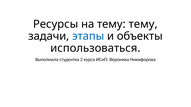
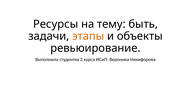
тему тему: тему -> быть (143, 24)
этапы colour: blue -> orange (88, 36)
использоваться: использоваться -> ревьюирование (95, 48)
